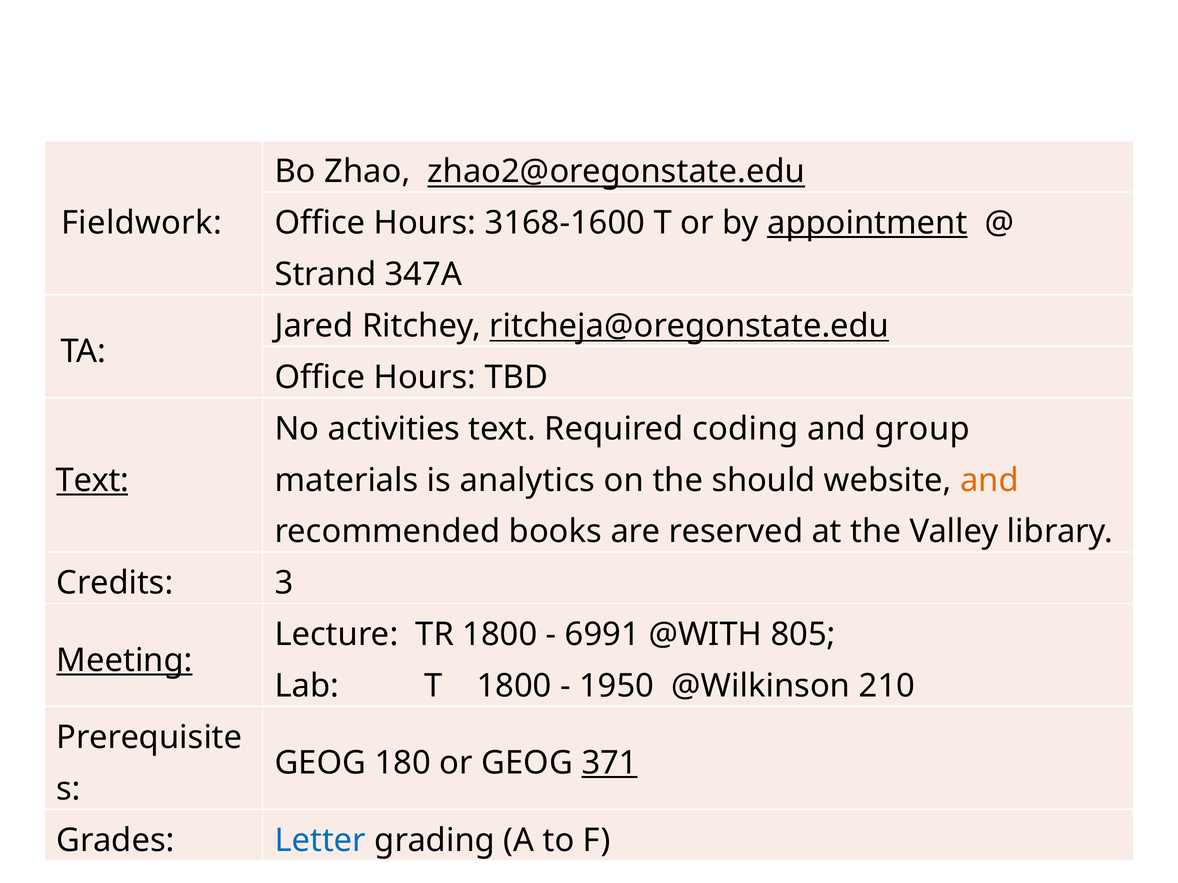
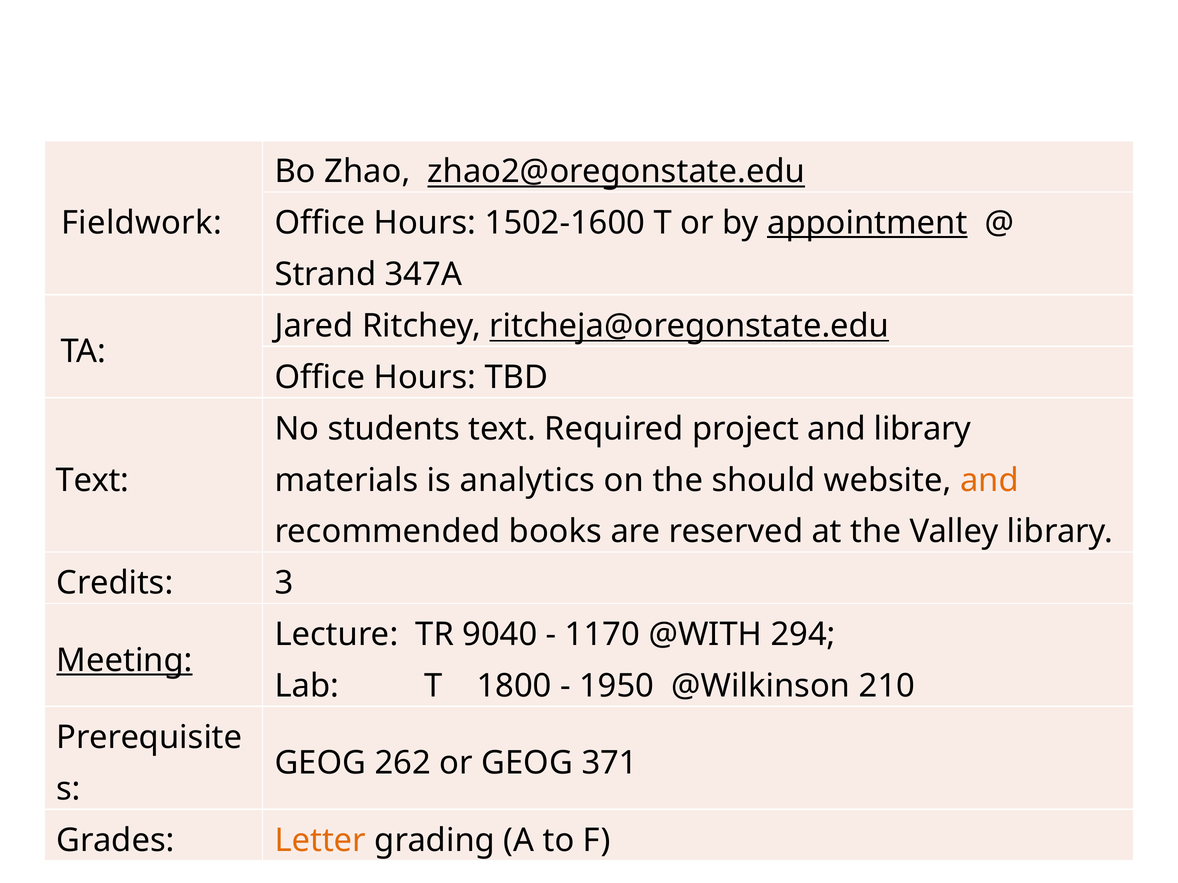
3168-1600: 3168-1600 -> 1502-1600 (565, 223)
activities: activities -> students (394, 429)
coding: coding -> project (746, 429)
and group: group -> library (922, 429)
Text underline: present -> none (92, 480)
TR 1800: 1800 -> 9040 (500, 635)
6991: 6991 -> 1170 (602, 635)
805: 805 -> 294 (803, 635)
180: 180 -> 262 (403, 764)
371 underline: present -> none (610, 764)
Letter colour: blue -> orange (320, 841)
